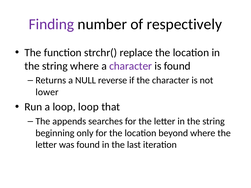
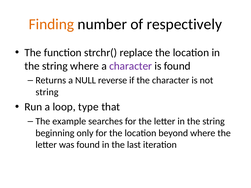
Finding colour: purple -> orange (51, 24)
lower: lower -> string (47, 92)
loop loop: loop -> type (88, 107)
appends: appends -> example (69, 121)
